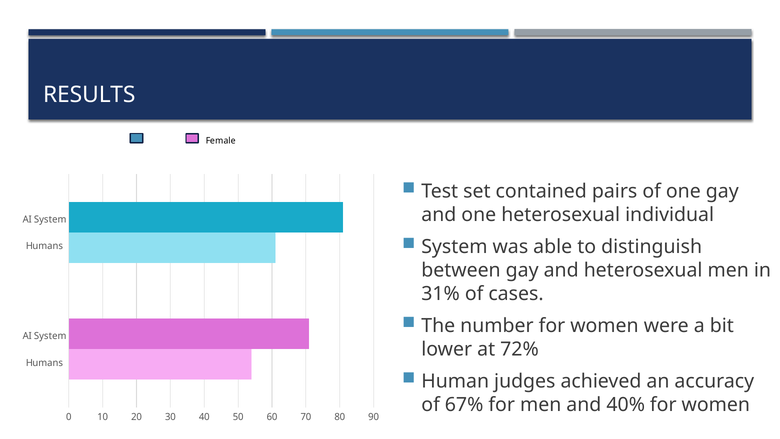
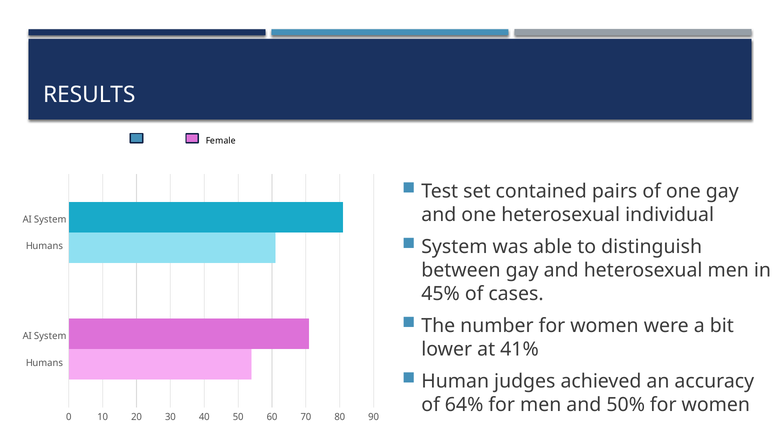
31%: 31% -> 45% (441, 294)
72%: 72% -> 41% (519, 349)
67%: 67% -> 64% (464, 405)
40%: 40% -> 50% (626, 405)
